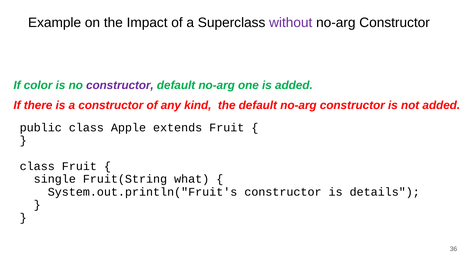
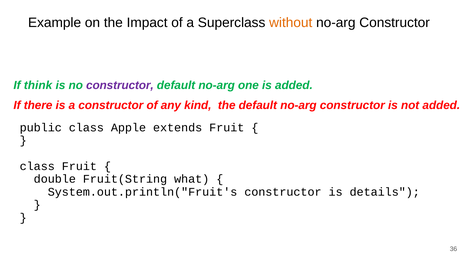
without colour: purple -> orange (291, 23)
color: color -> think (38, 86)
single: single -> double (55, 179)
